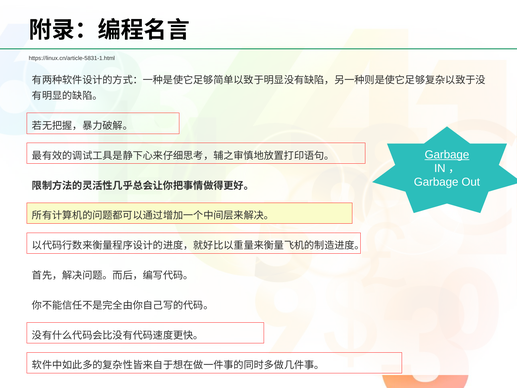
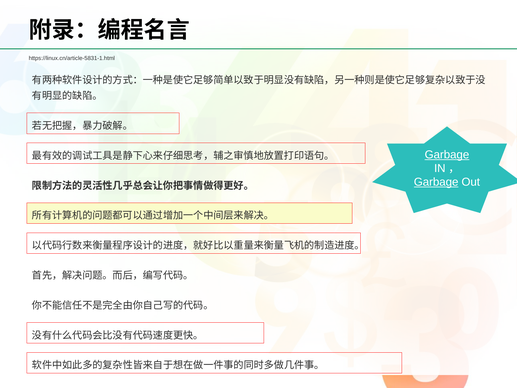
Garbage underline: none -> present (436, 182)
